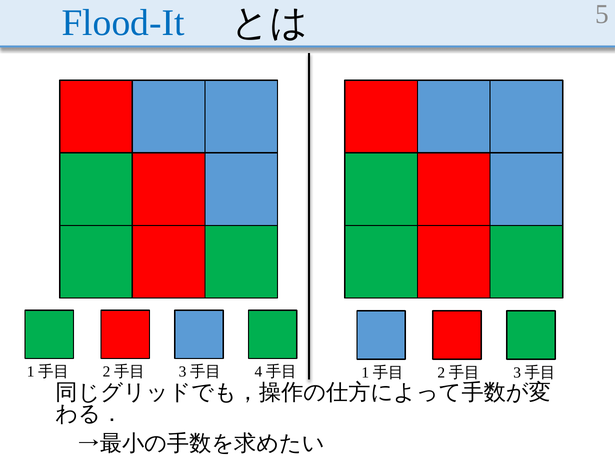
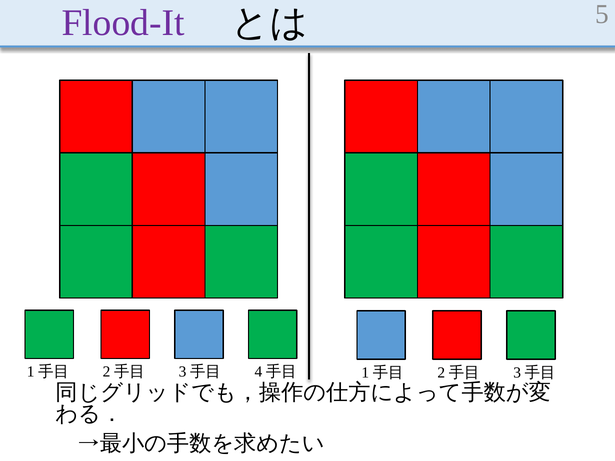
Flood-It colour: blue -> purple (123, 23)
